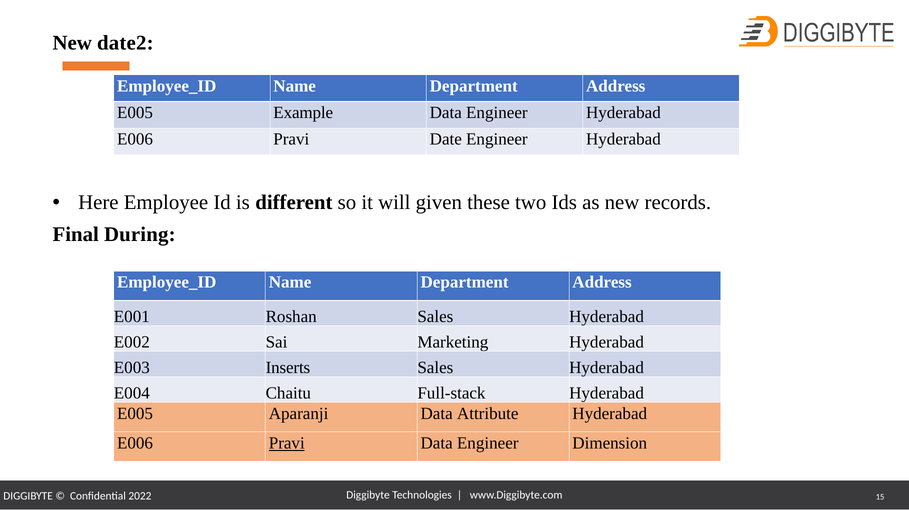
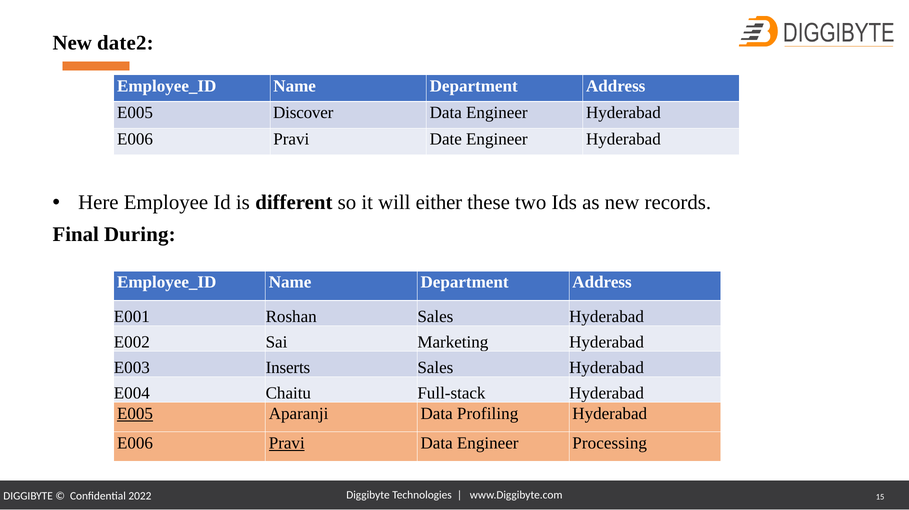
Example: Example -> Discover (303, 113)
given: given -> either (439, 203)
E005 underline: none -> present (135, 414)
Attribute: Attribute -> Profiling (488, 414)
Dimension: Dimension -> Processing (610, 443)
